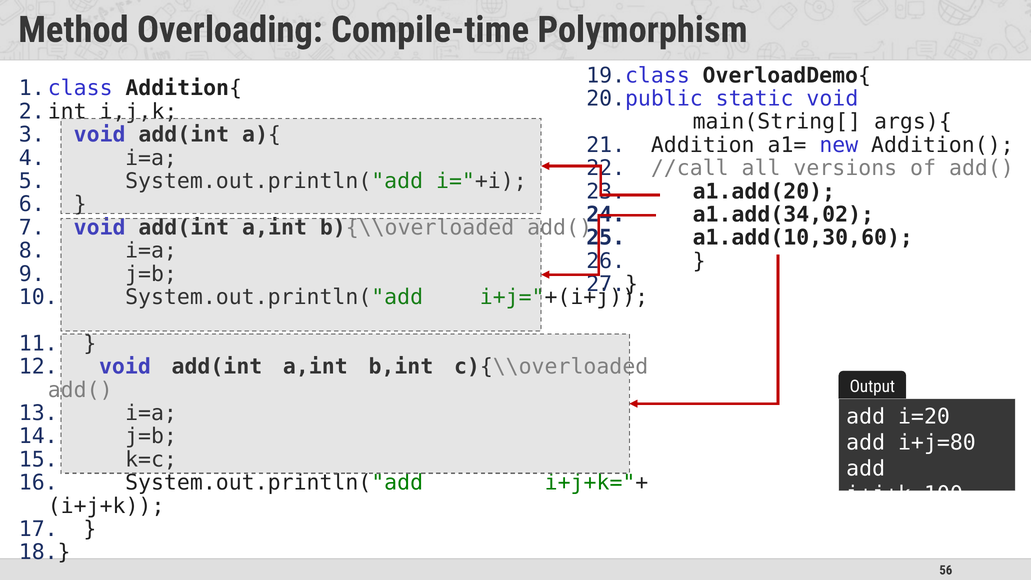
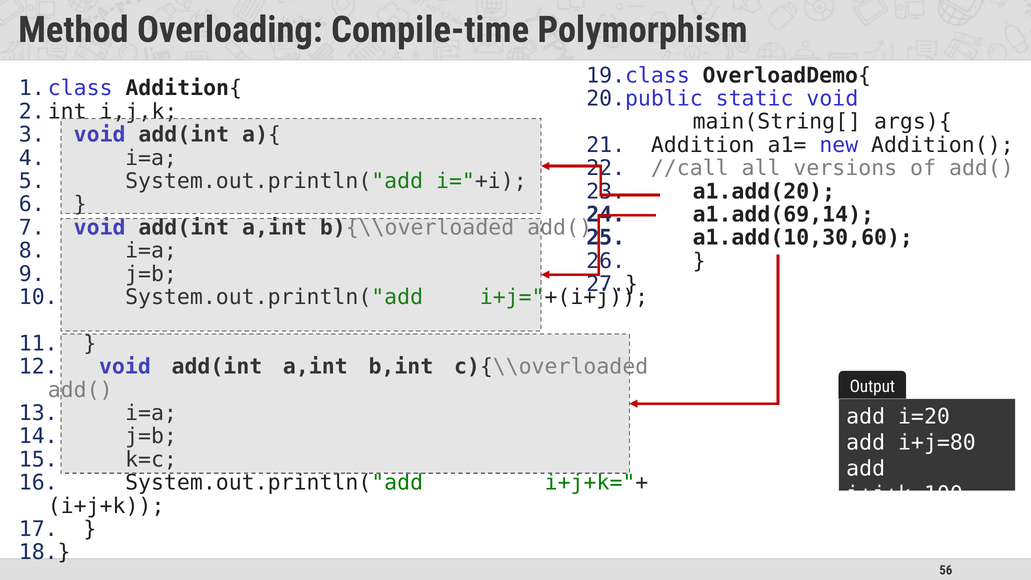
a1.add(34,02: a1.add(34,02 -> a1.add(69,14 (783, 215)
